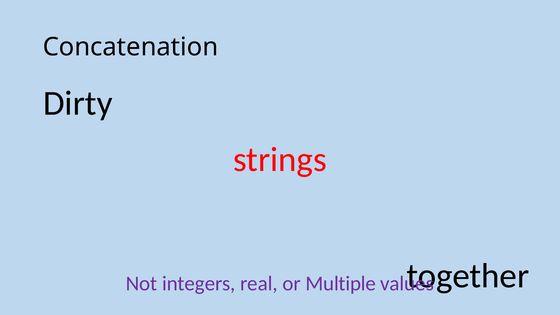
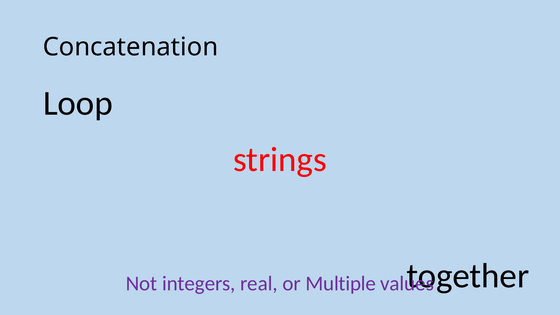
Dirty: Dirty -> Loop (78, 103)
